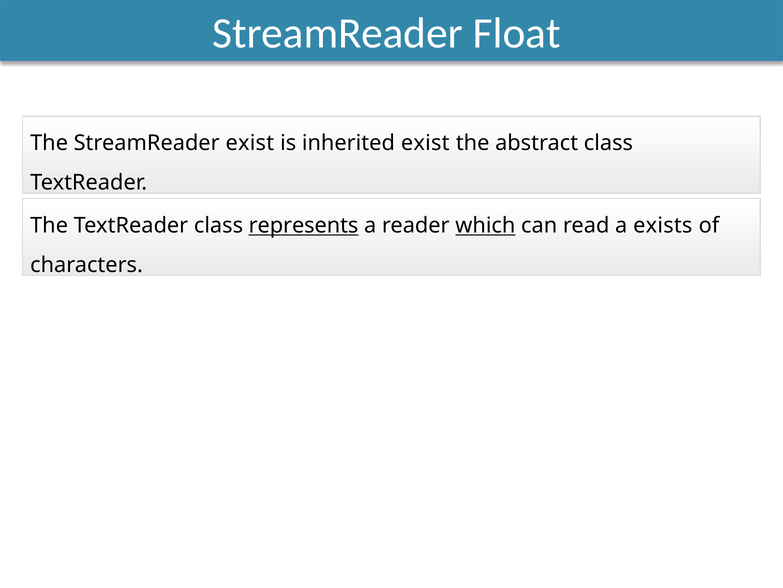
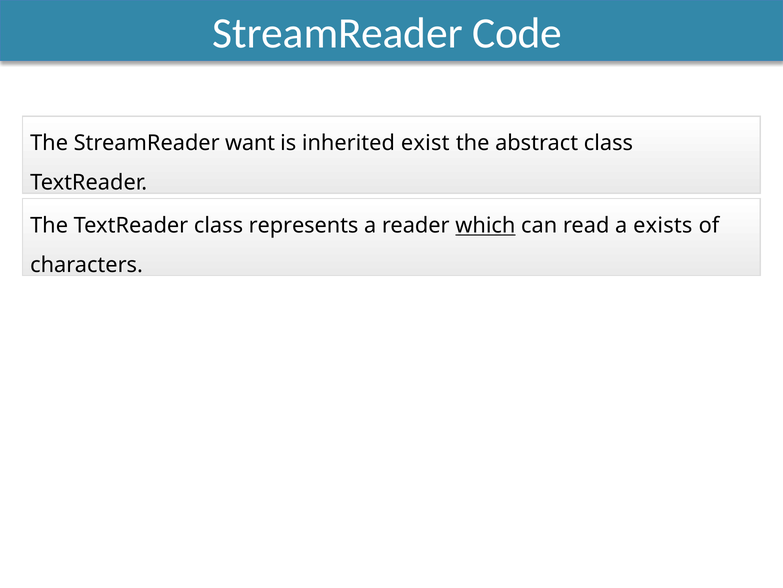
Float: Float -> Code (517, 33)
StreamReader exist: exist -> want (250, 143)
represents underline: present -> none (304, 225)
